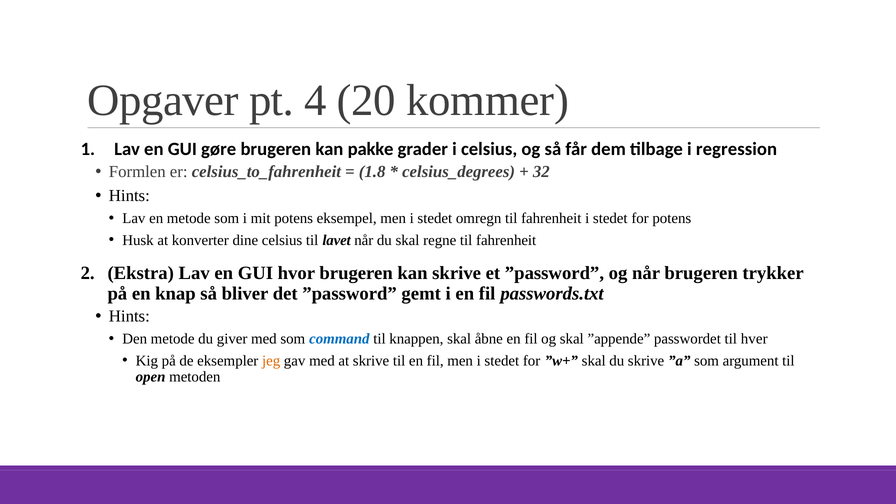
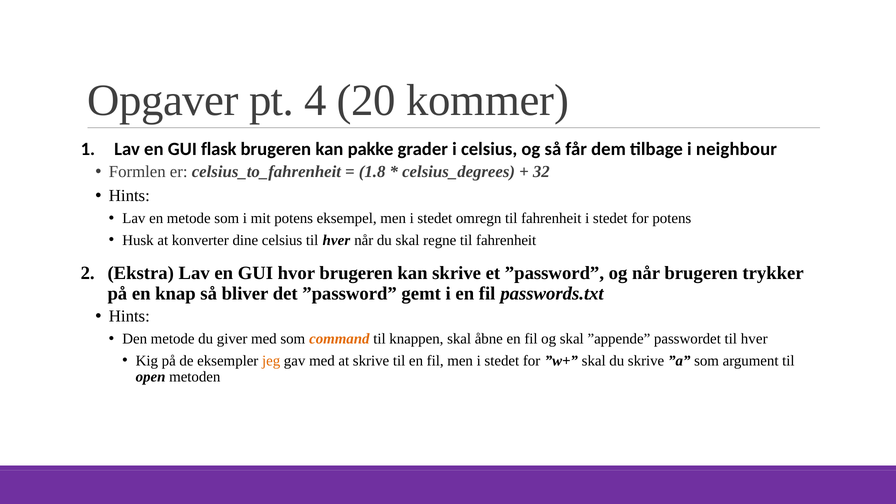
gøre: gøre -> flask (219, 149)
regression: regression -> neighbour (736, 149)
celsius til lavet: lavet -> hver (336, 240)
command colour: blue -> orange (339, 339)
